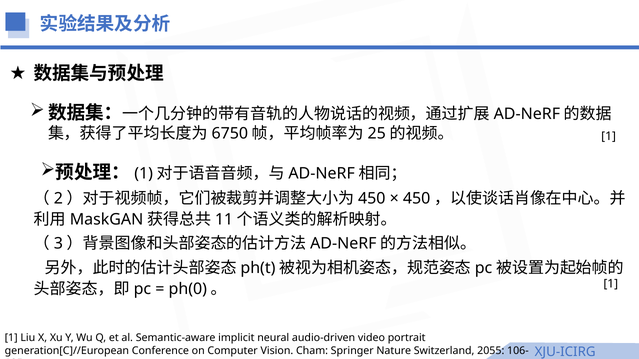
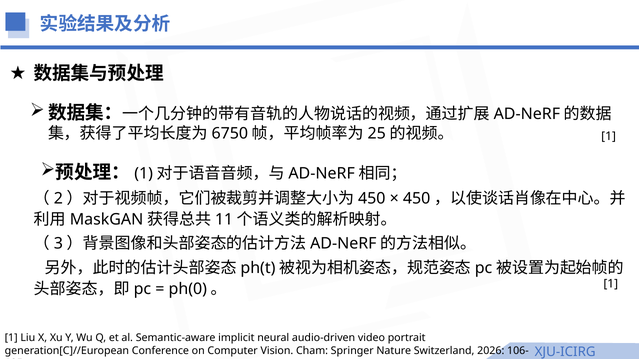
2055: 2055 -> 2026 (491, 351)
